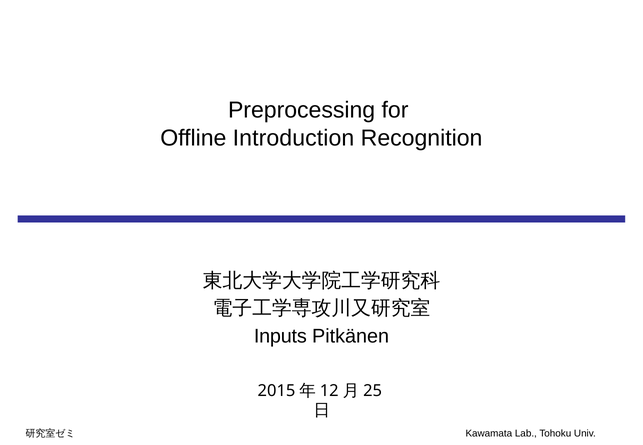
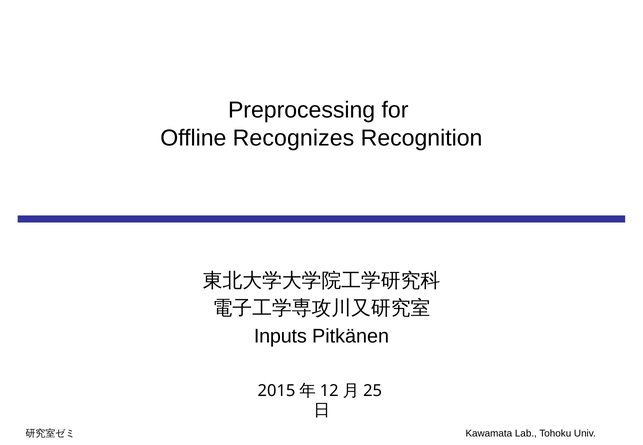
Introduction: Introduction -> Recognizes (294, 138)
